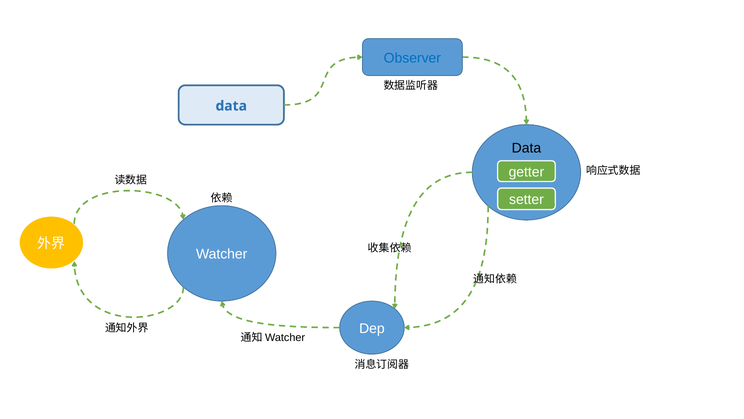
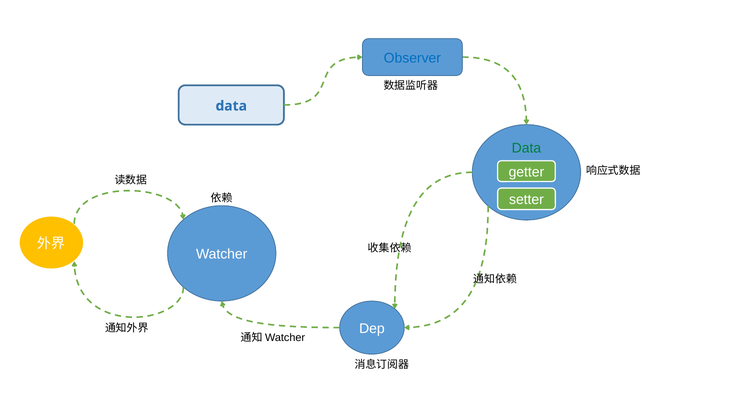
Data colour: black -> green (526, 148)
